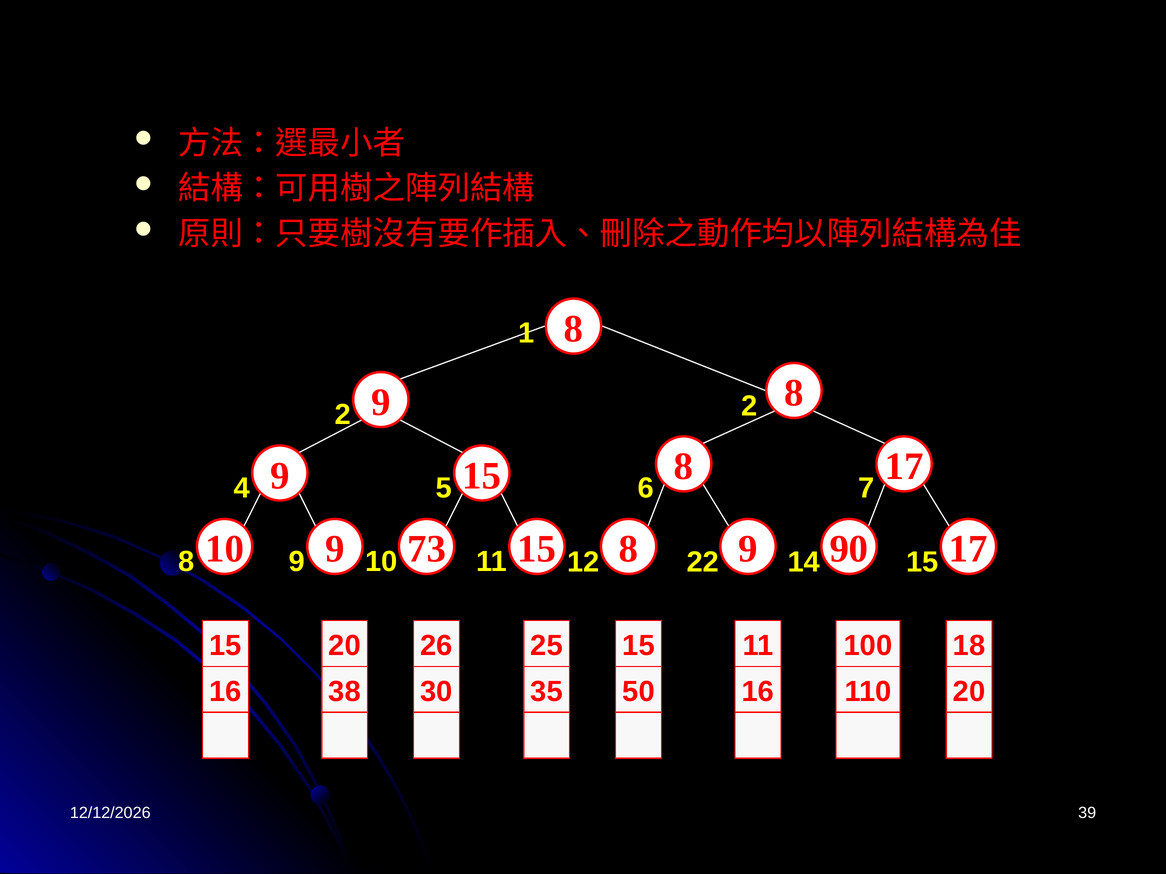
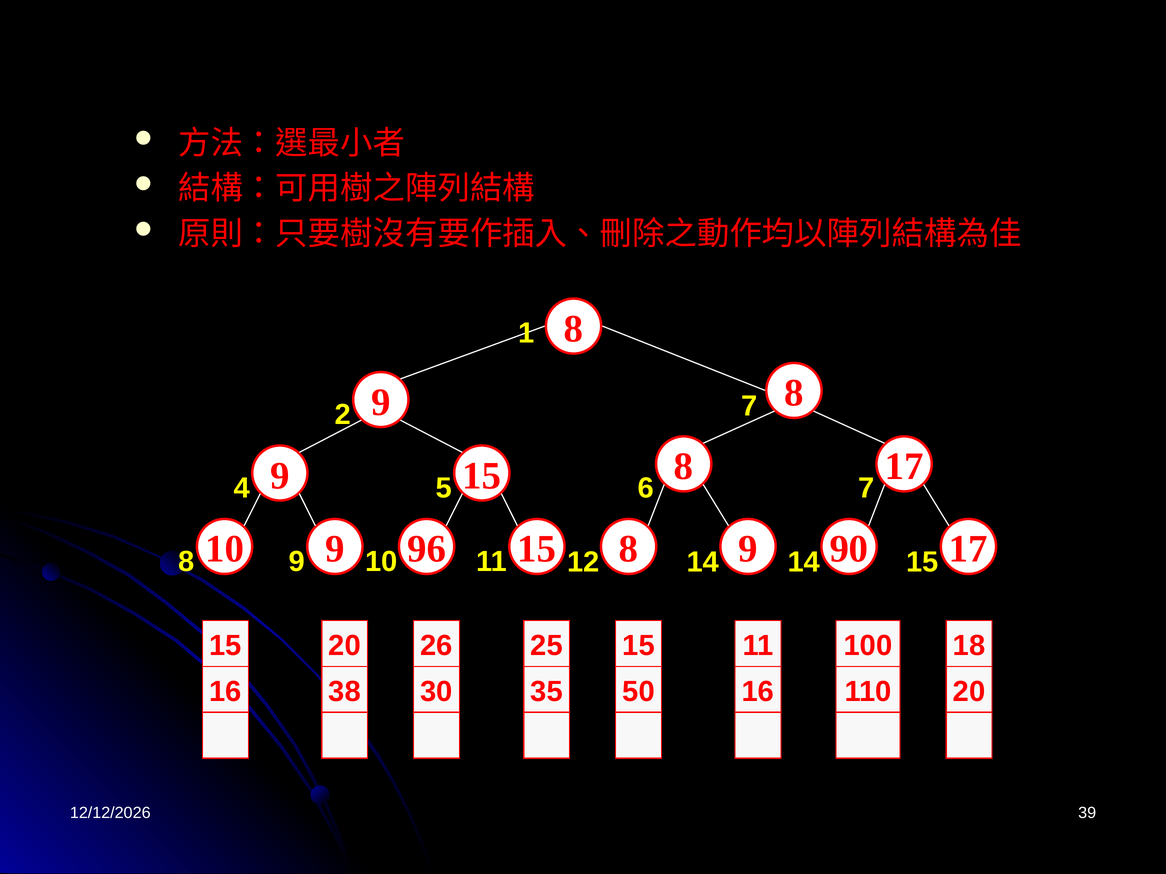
2 2: 2 -> 7 (749, 407)
73: 73 -> 96 (427, 549)
12 22: 22 -> 14 (703, 563)
